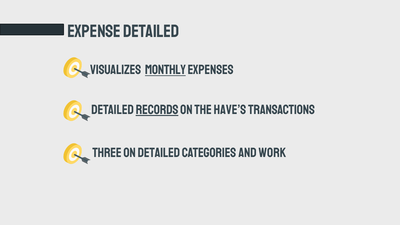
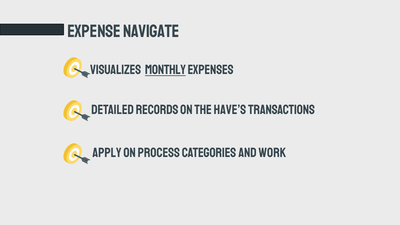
Expense detailed: detailed -> navigate (151, 31)
records underline: present -> none (157, 110)
three: three -> apply (107, 153)
on detailed: detailed -> process (159, 153)
